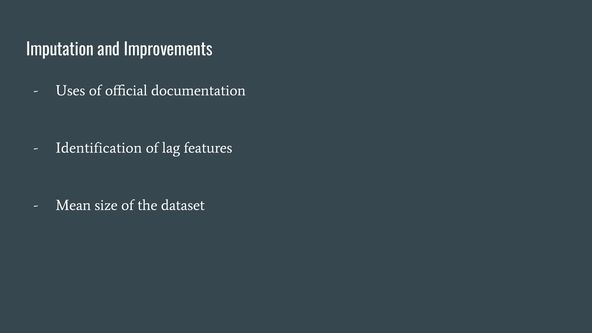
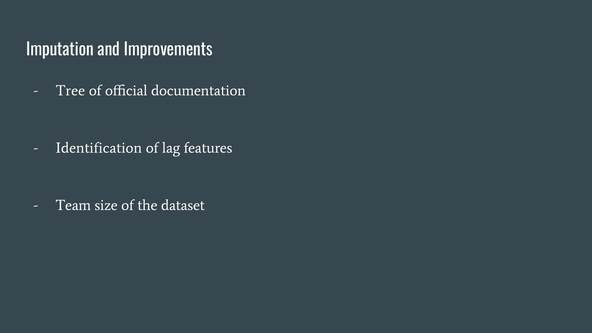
Uses: Uses -> Tree (70, 91)
Mean: Mean -> Team (73, 205)
